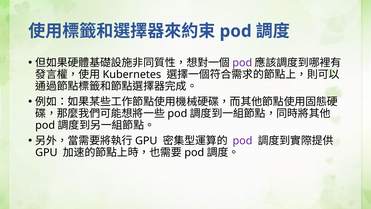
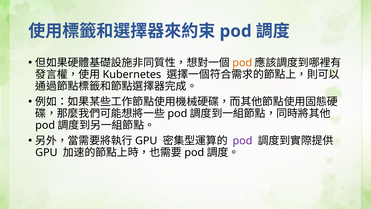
pod colour: purple -> orange (242, 63)
